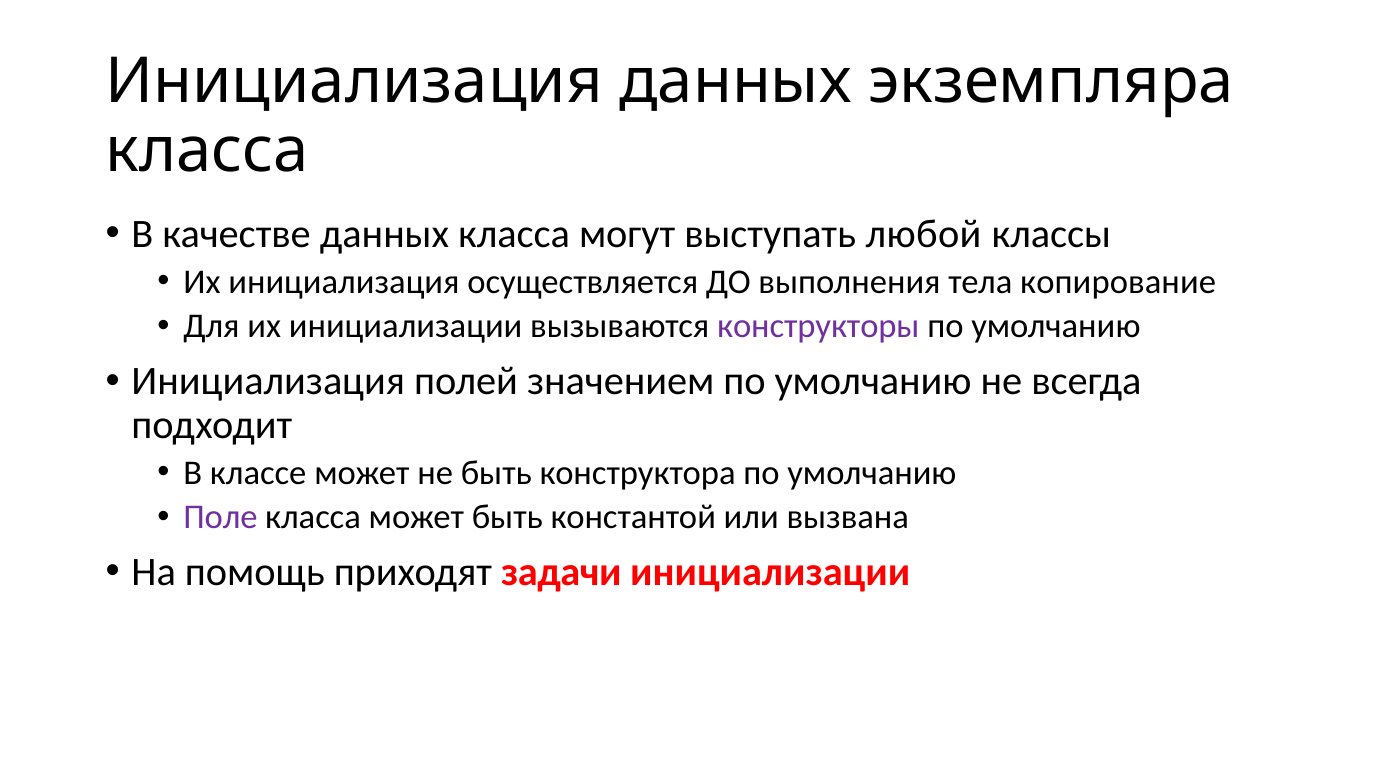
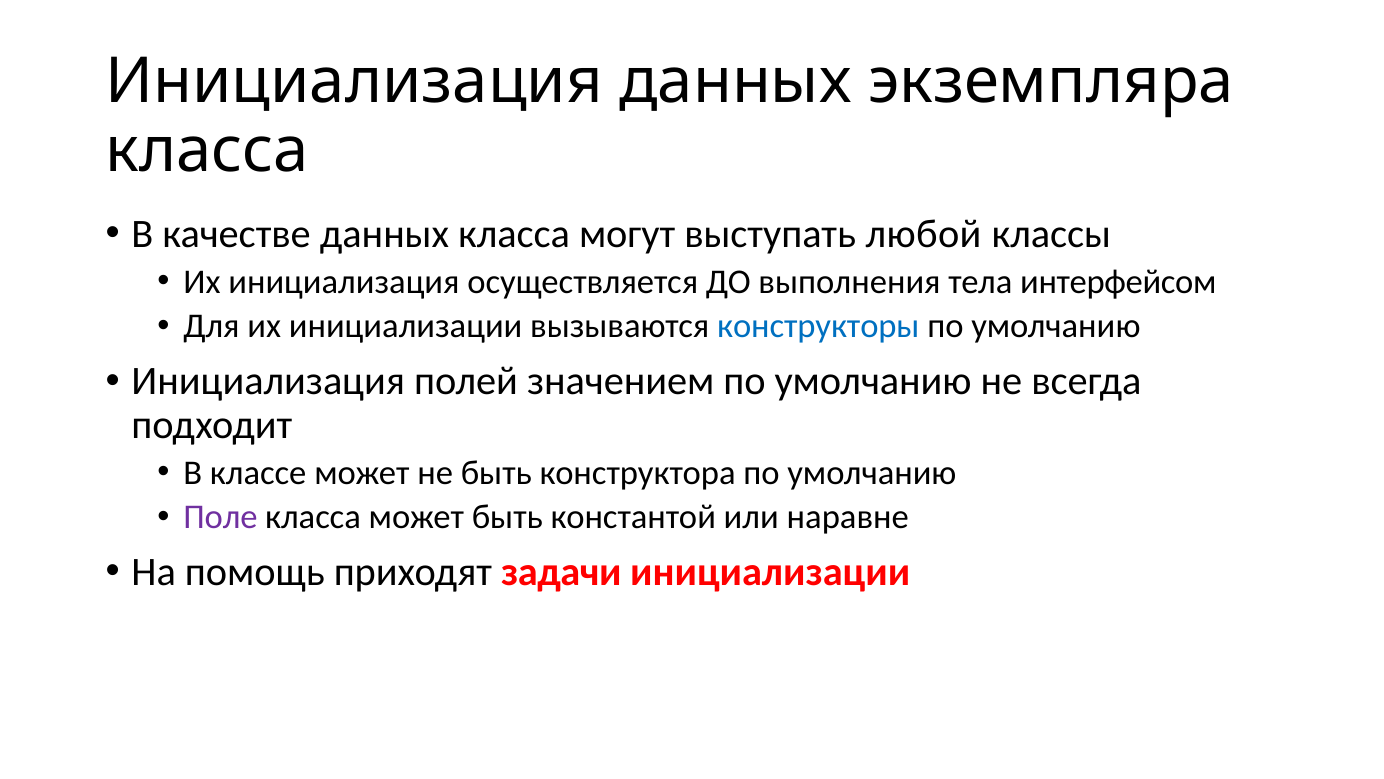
копирование: копирование -> интерфейсом (1118, 282)
конструкторы colour: purple -> blue (818, 326)
вызвана: вызвана -> наравне (848, 517)
